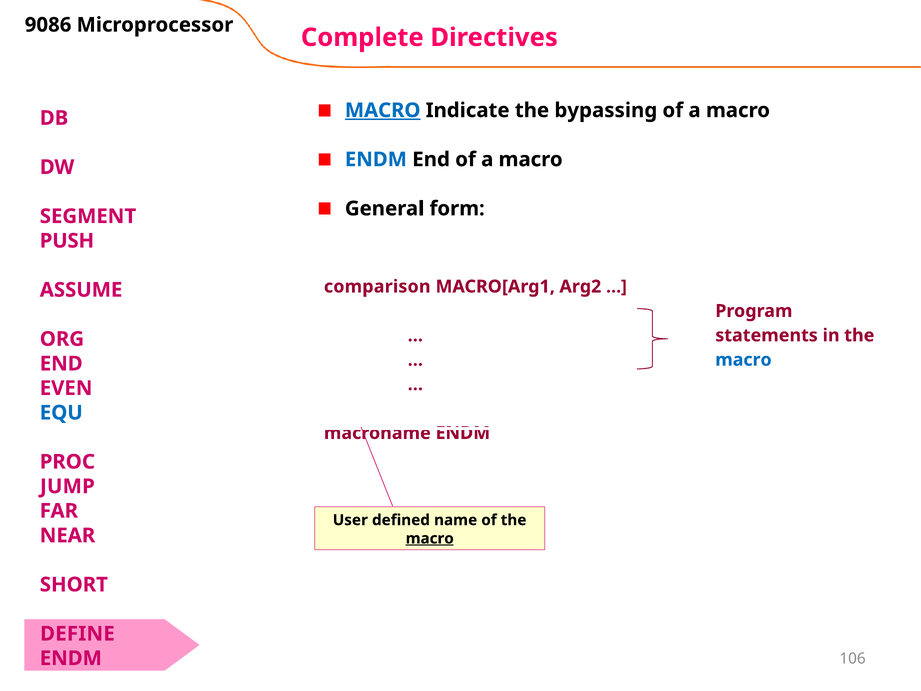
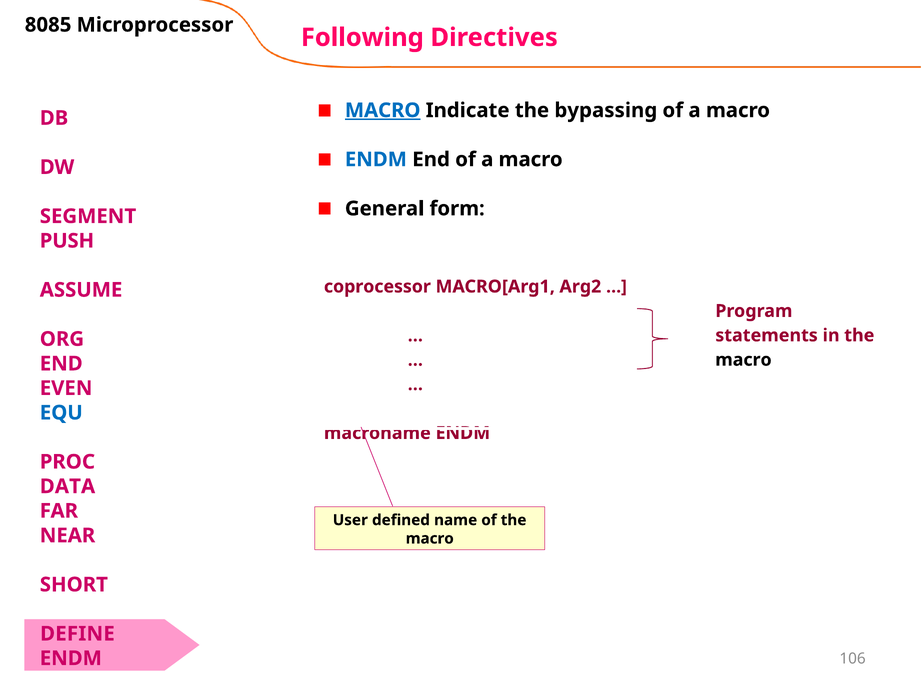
9086: 9086 -> 8085 (48, 25)
Complete: Complete -> Following (362, 37)
comparison: comparison -> coprocessor (377, 286)
macro colour: blue -> black (743, 360)
JUMP: JUMP -> DATA (67, 486)
macro underline: present -> none (430, 538)
